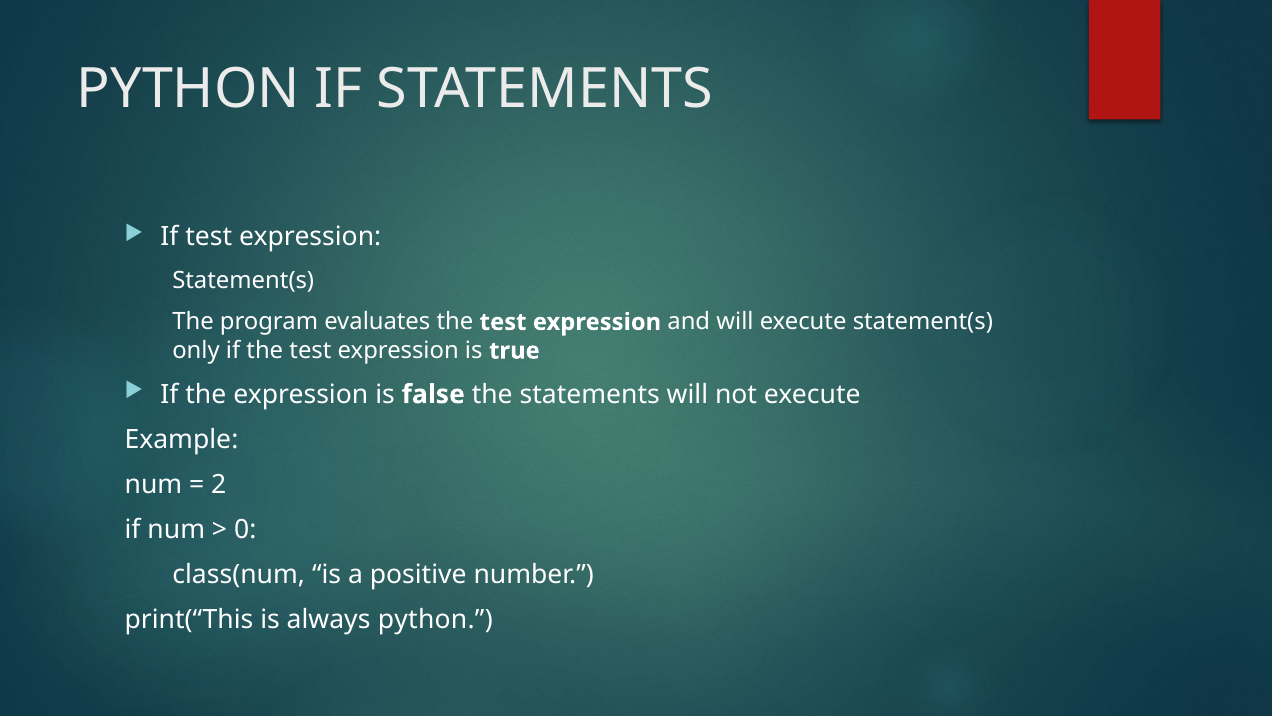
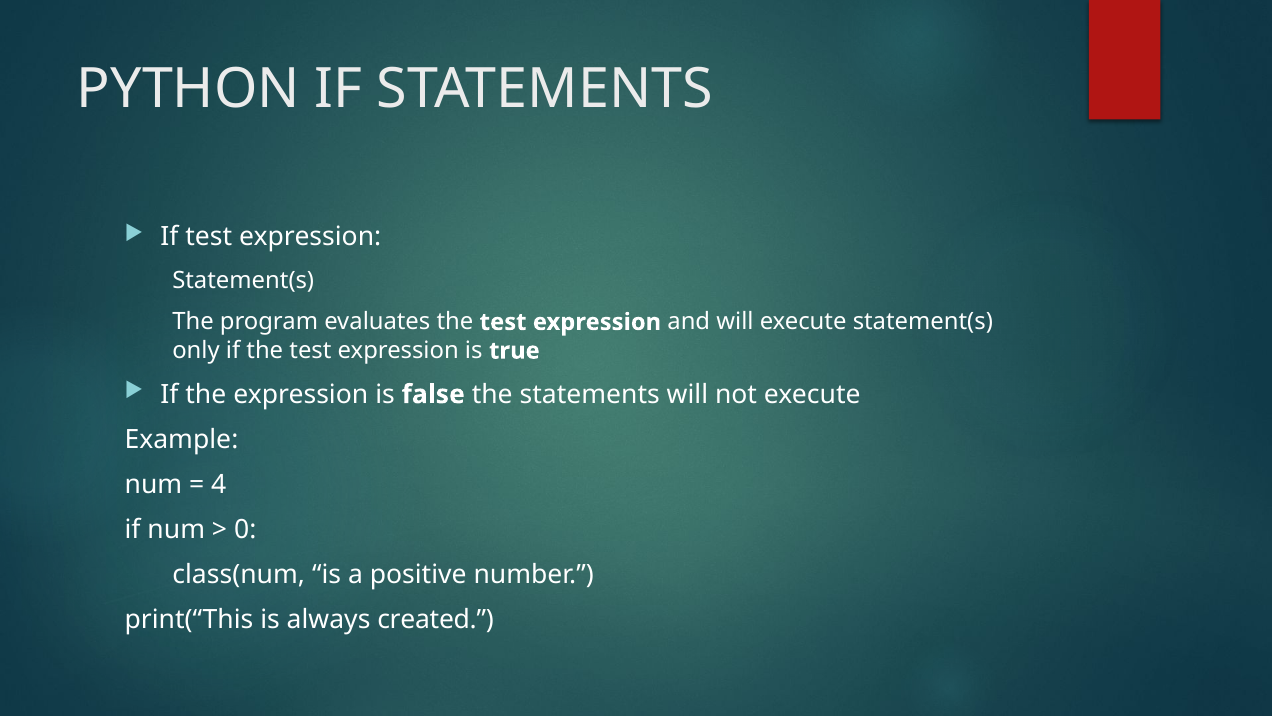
2: 2 -> 4 (219, 484)
always python: python -> created (436, 620)
